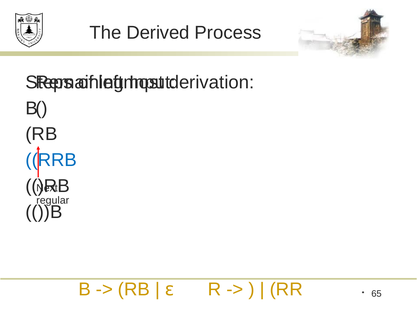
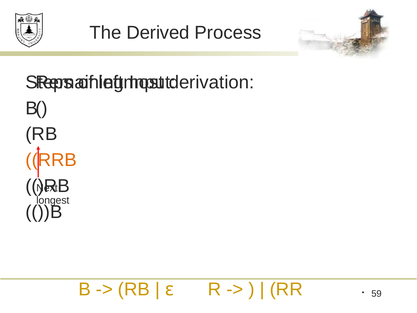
RRB colour: blue -> orange (51, 160)
regular: regular -> longest (53, 200)
65: 65 -> 59 (376, 294)
